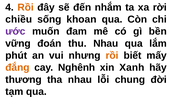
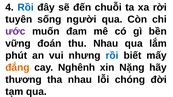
Rồi colour: orange -> blue (26, 7)
nhắm: nhắm -> chuỗi (108, 7)
chiều: chiều -> tuyên (19, 19)
khoan: khoan -> người (81, 19)
rồi colour: orange -> blue (112, 56)
Xanh: Xanh -> Nặng (132, 68)
chung: chung -> chóng (130, 80)
